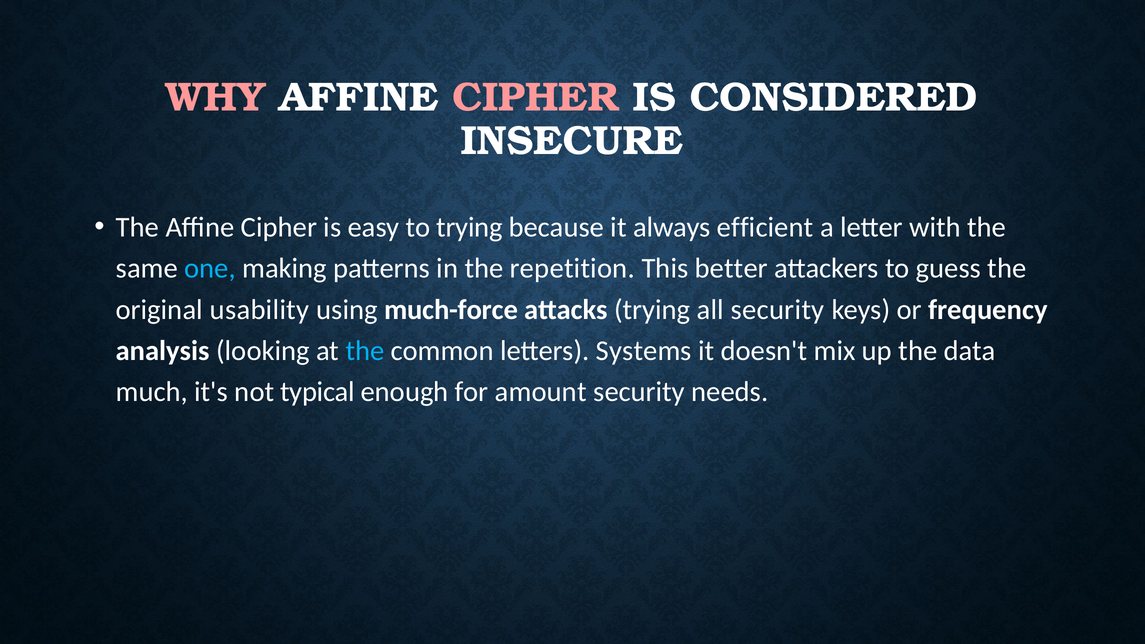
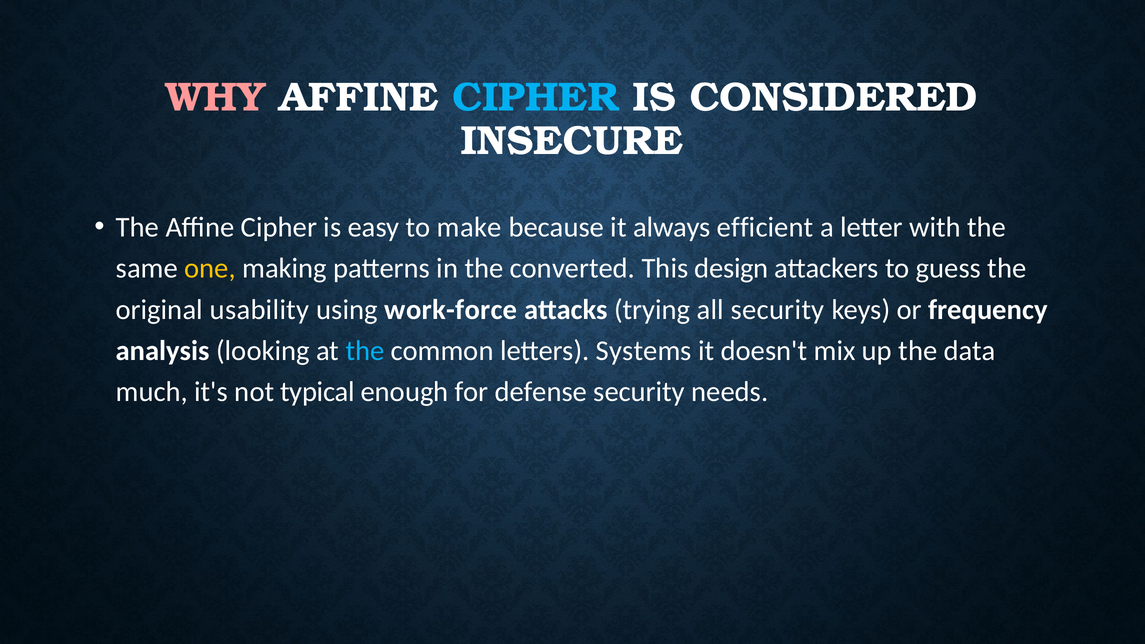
CIPHER colour: pink -> light blue (536, 97)
to trying: trying -> make (469, 227)
one colour: light blue -> yellow (210, 268)
repetition: repetition -> converted (572, 268)
better: better -> design (731, 268)
much-force: much-force -> work-force (451, 310)
amount: amount -> defense (541, 392)
